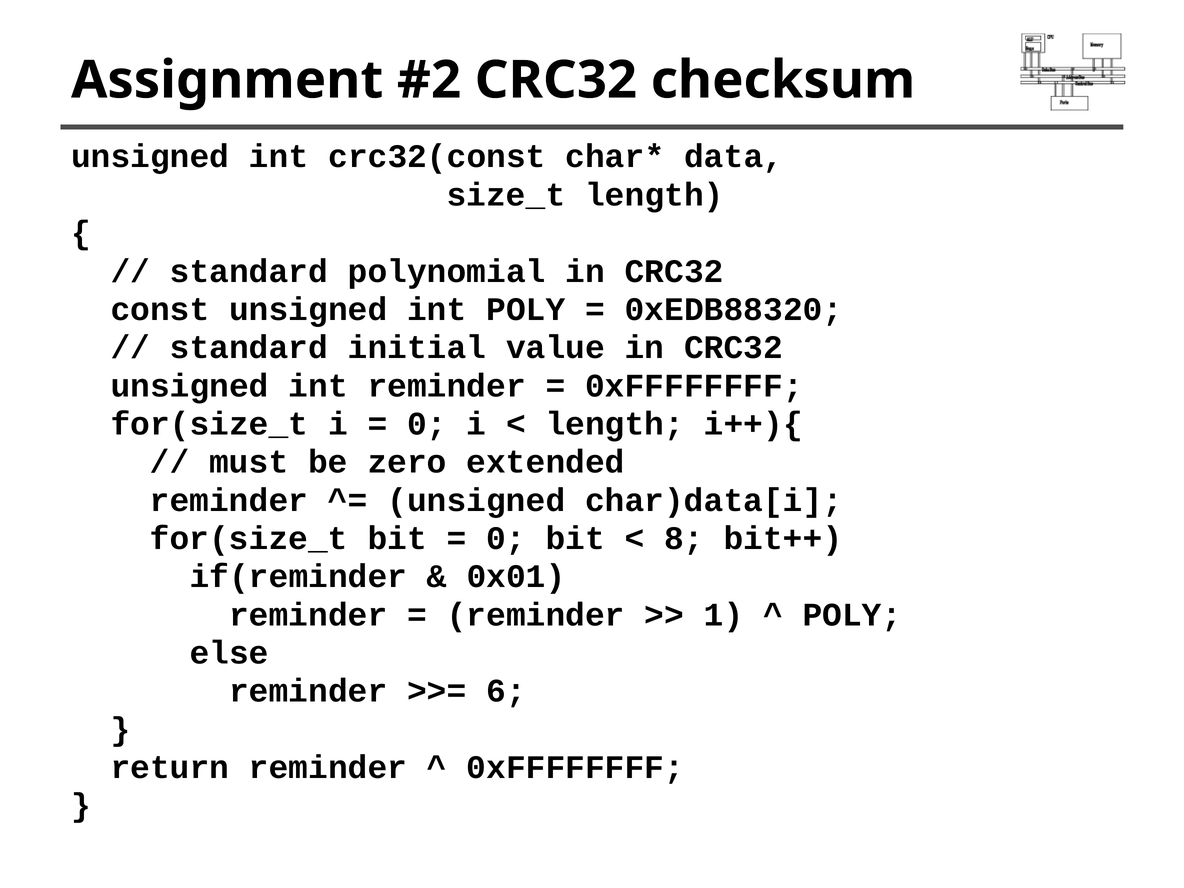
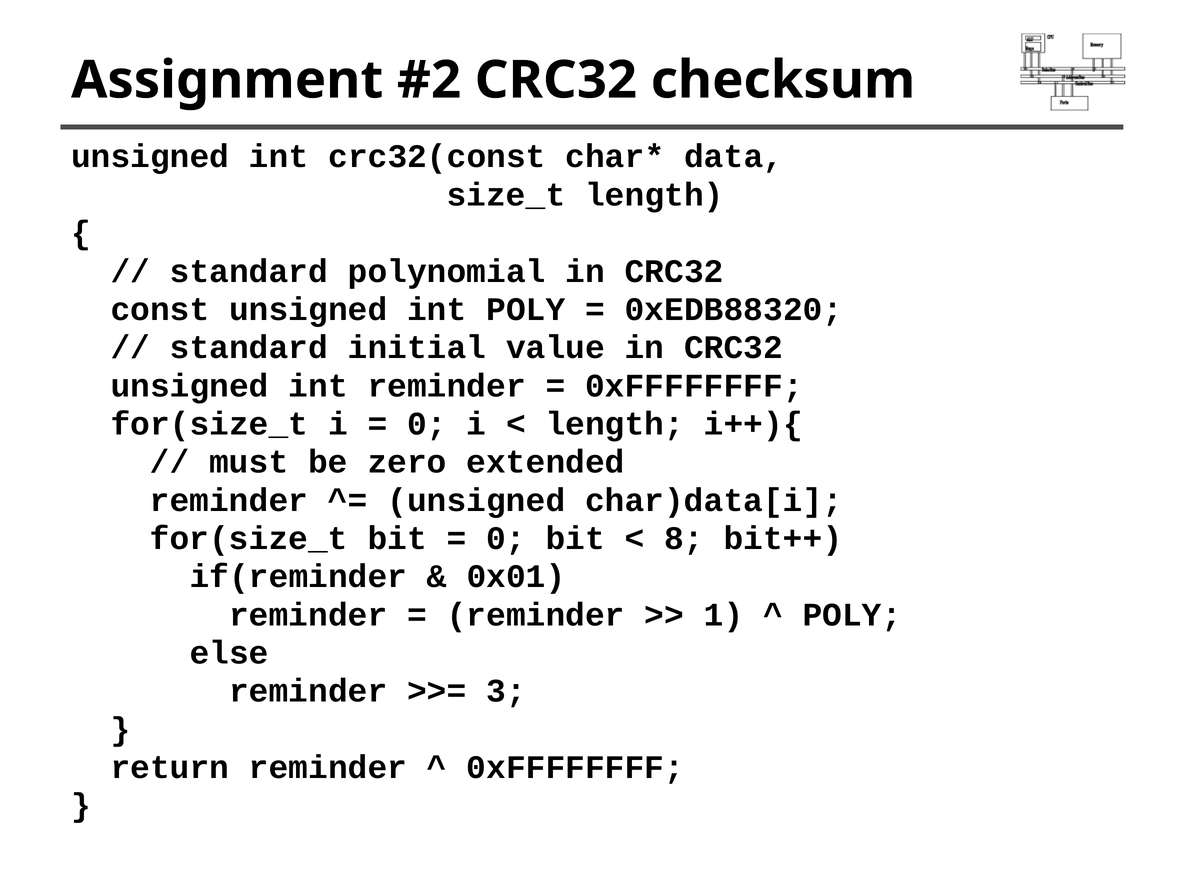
6: 6 -> 3 (506, 691)
